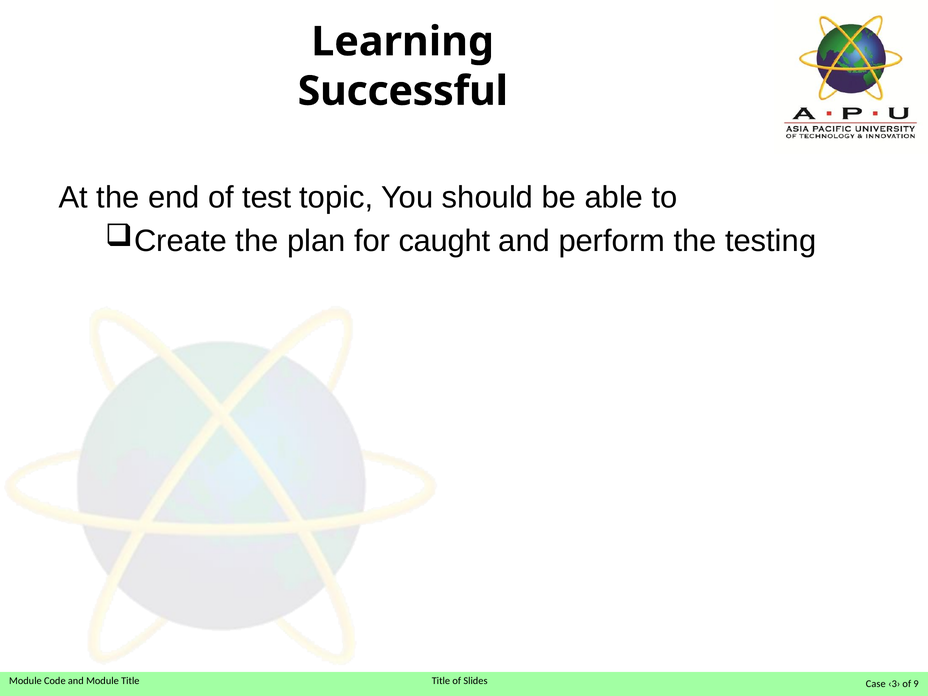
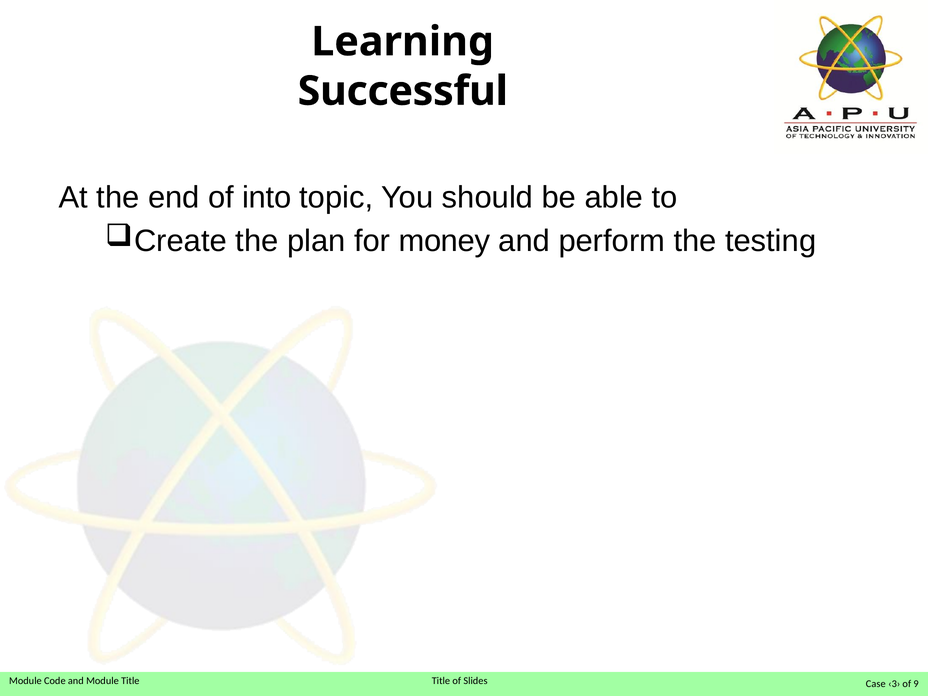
test: test -> into (267, 198)
caught: caught -> money (444, 241)
